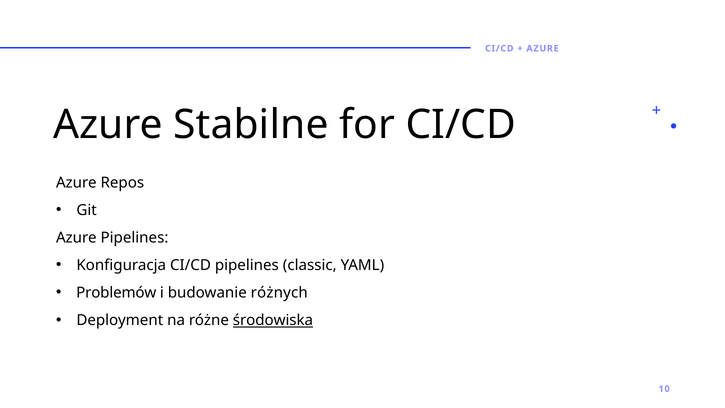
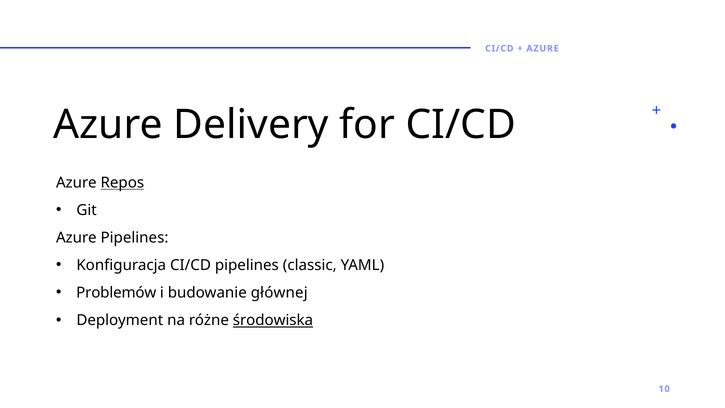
Stabilne: Stabilne -> Delivery (251, 125)
Repos underline: none -> present (122, 183)
różnych: różnych -> głównej (279, 293)
